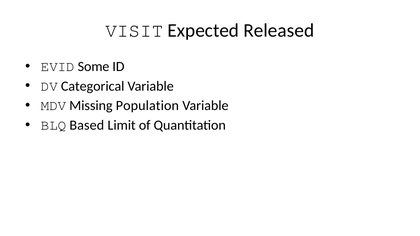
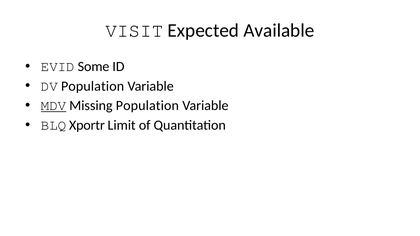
Released: Released -> Available (279, 30)
DV Categorical: Categorical -> Population (93, 86)
MDV underline: none -> present (54, 106)
Based: Based -> Xportr (87, 125)
